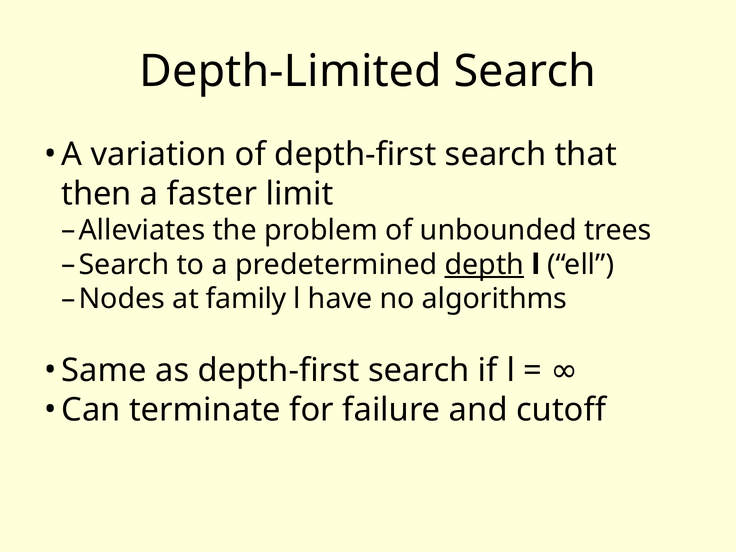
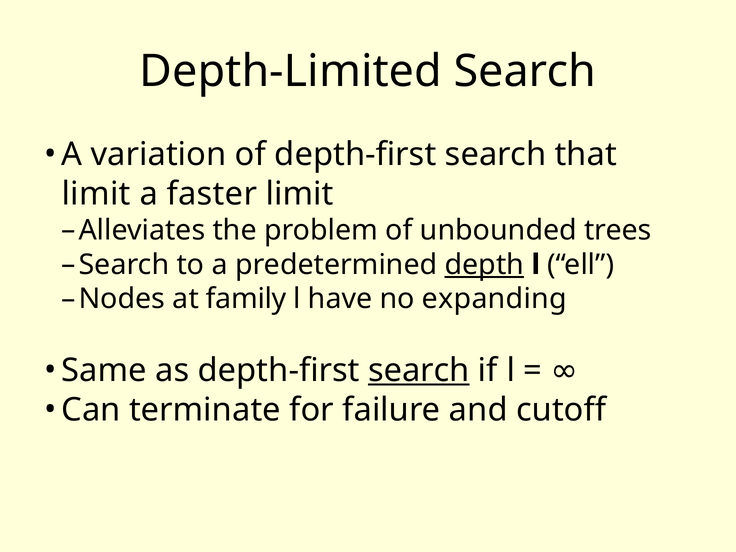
then: then -> limit (96, 194)
algorithms: algorithms -> expanding (494, 299)
search underline: none -> present (419, 370)
